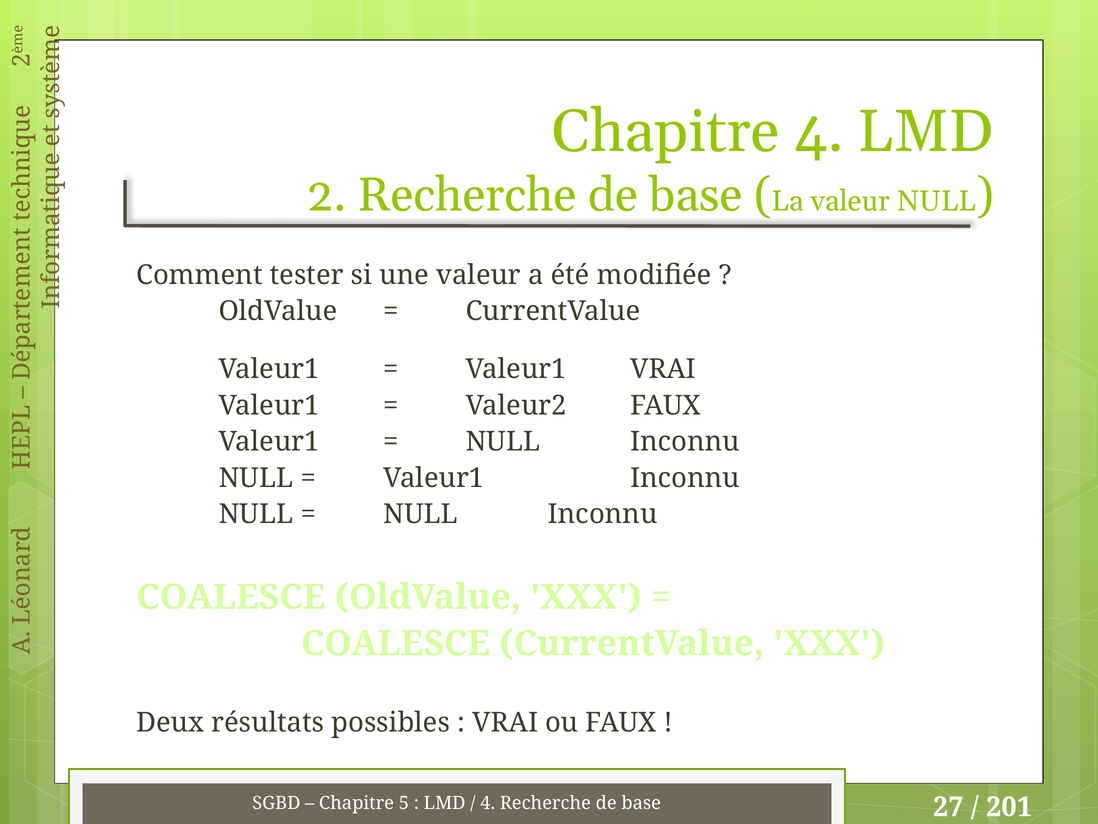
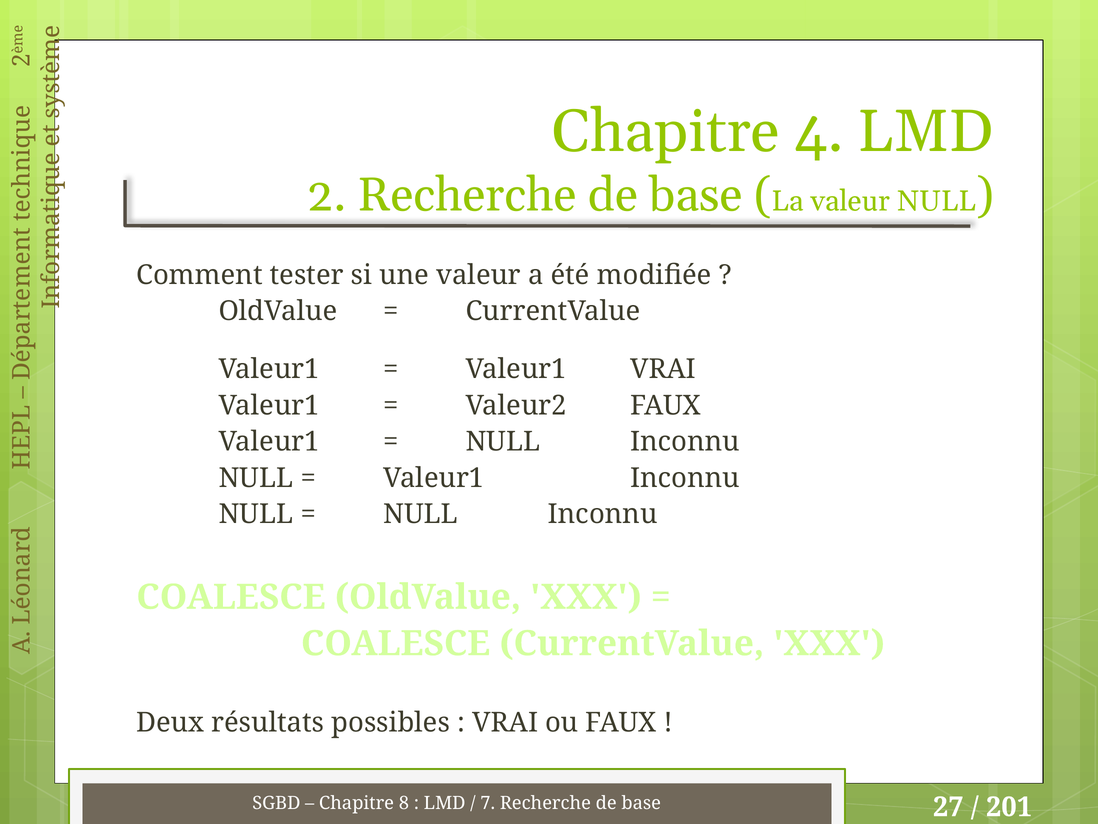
5: 5 -> 8 (404, 803)
4: 4 -> 7 (488, 803)
